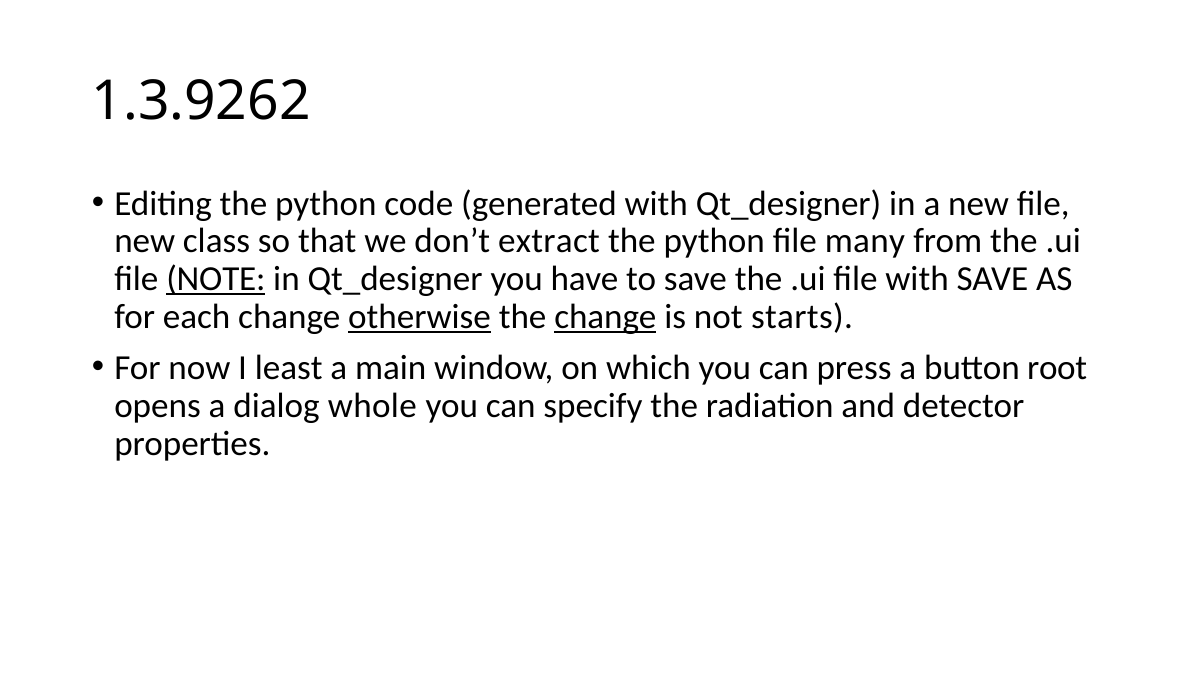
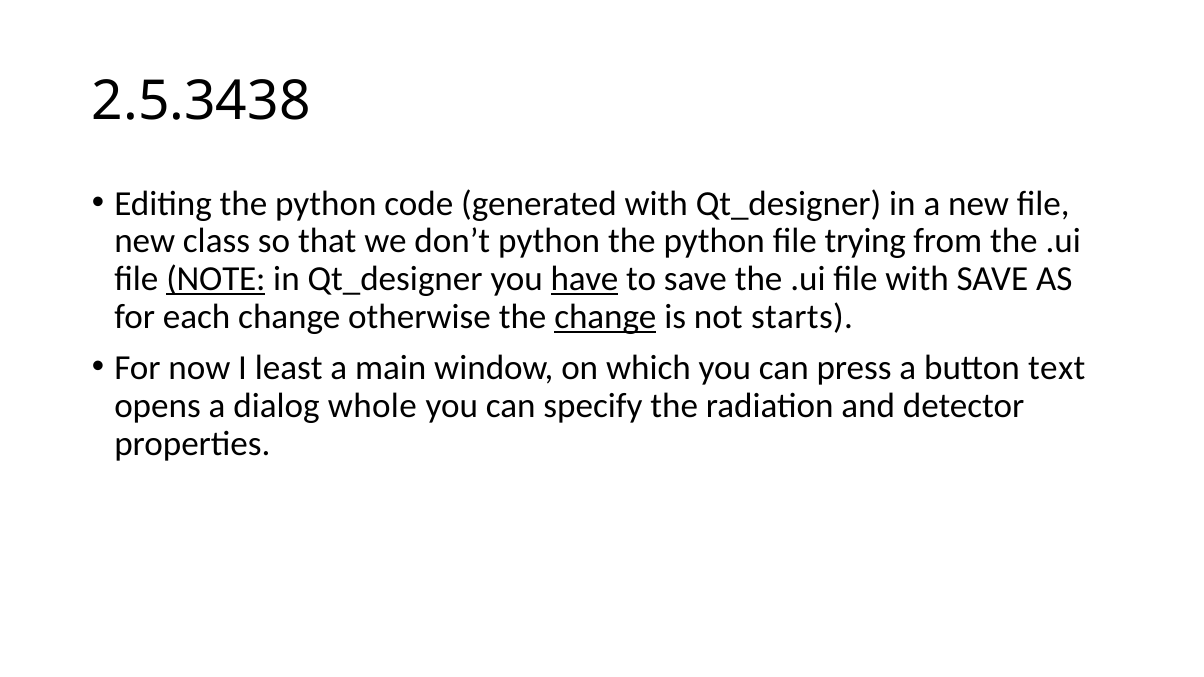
1.3.9262: 1.3.9262 -> 2.5.3438 (201, 101)
don’t extract: extract -> python (549, 241)
many: many -> trying (865, 241)
have underline: none -> present (585, 279)
otherwise underline: present -> none (420, 317)
root: root -> text (1057, 368)
